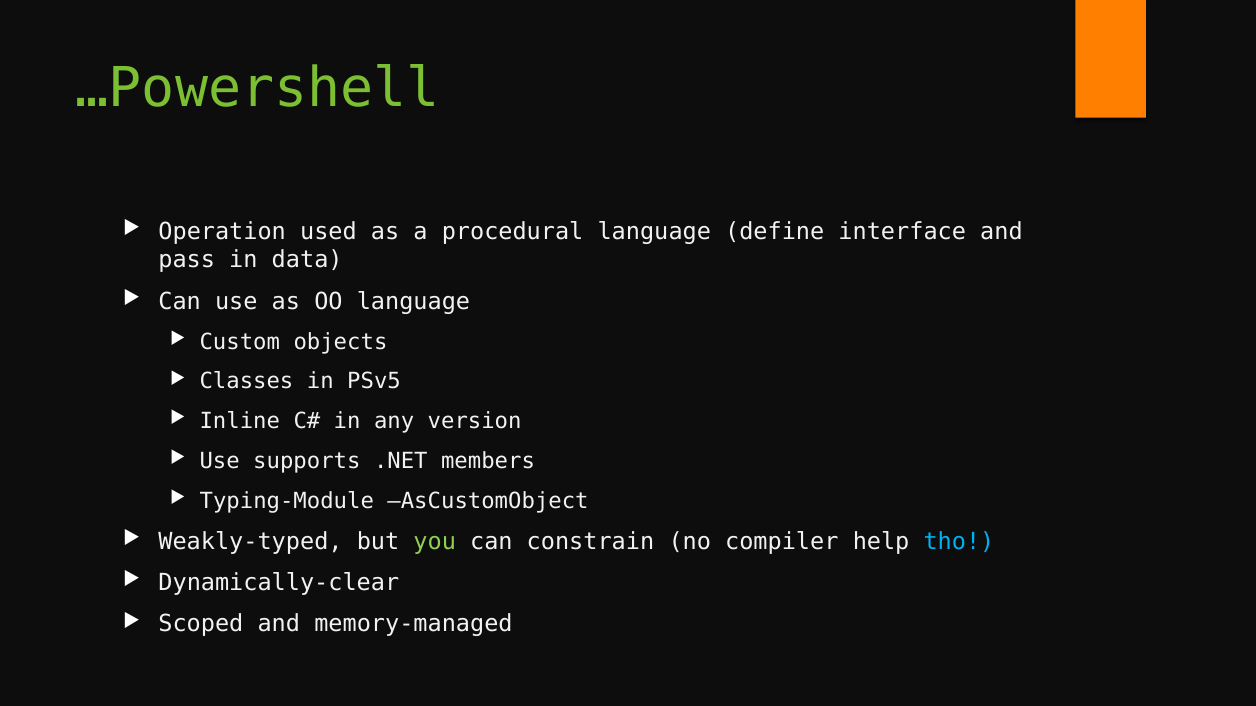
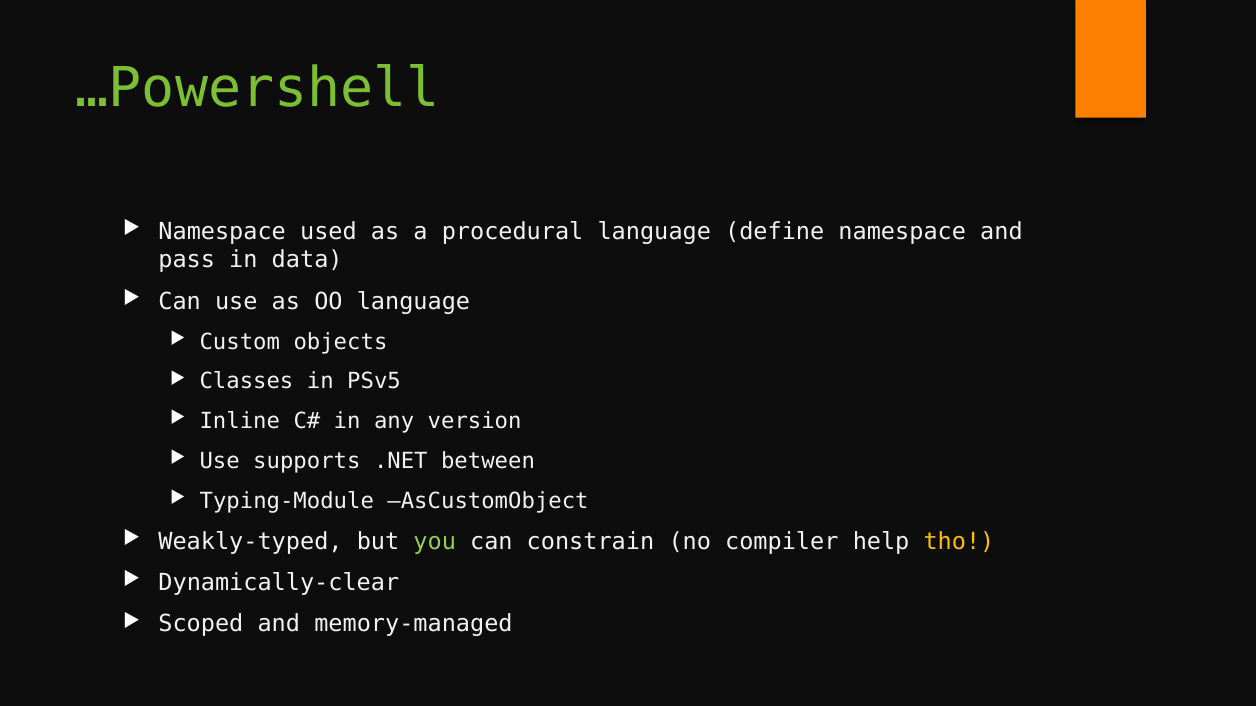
Operation: Operation -> Namespace (222, 232)
define interface: interface -> namespace (902, 232)
members: members -> between (488, 461)
tho colour: light blue -> yellow (959, 542)
